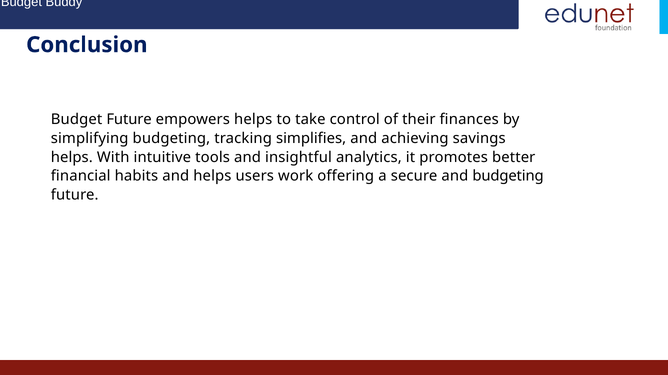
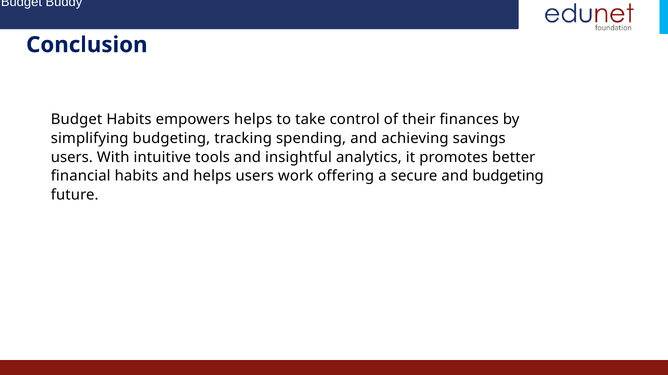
Budget Future: Future -> Habits (129, 120)
simplifies: simplifies -> spending (311, 139)
helps: helps -> users (72, 157)
